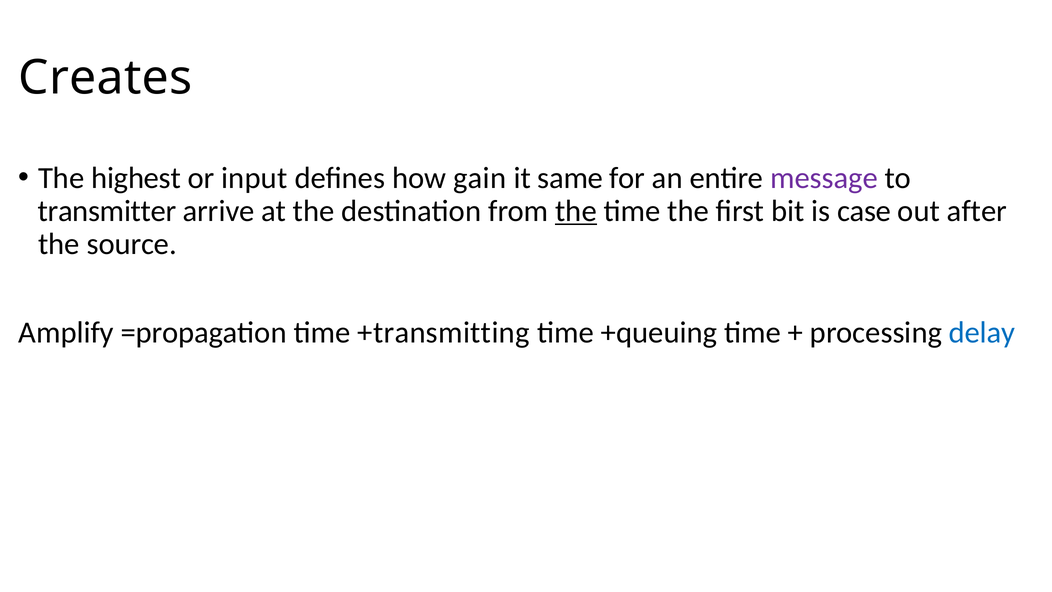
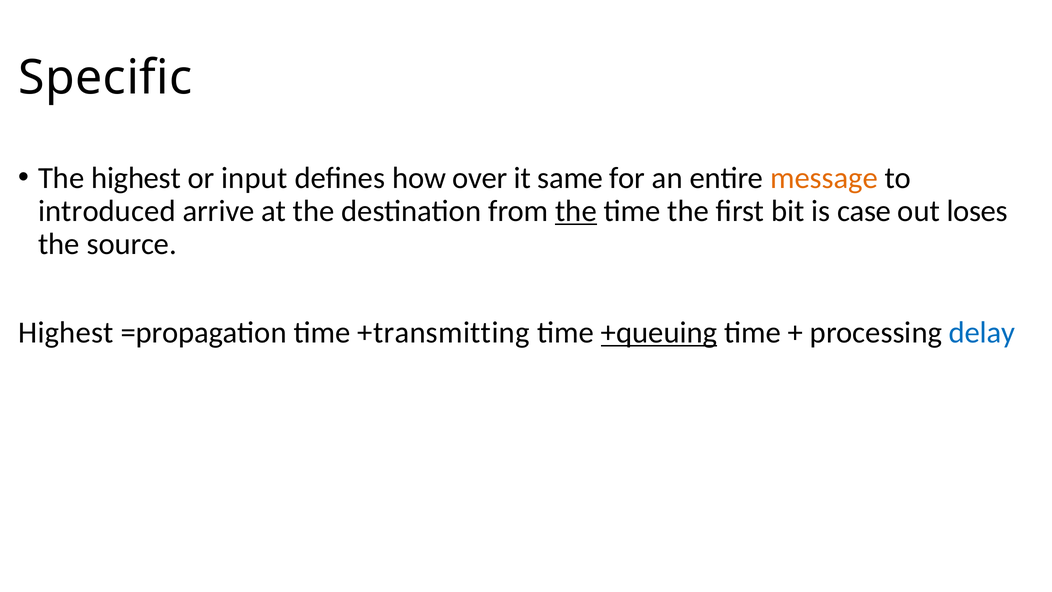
Creates: Creates -> Specific (105, 78)
gain: gain -> over (480, 178)
message colour: purple -> orange (824, 178)
transmitter: transmitter -> introduced (107, 211)
after: after -> loses (977, 211)
Amplify: Amplify -> Highest (66, 332)
+queuing underline: none -> present (659, 332)
